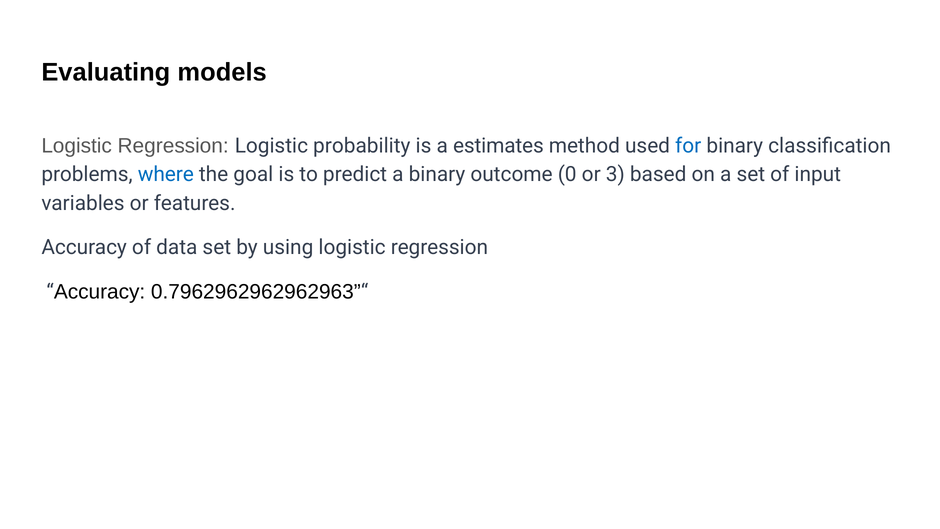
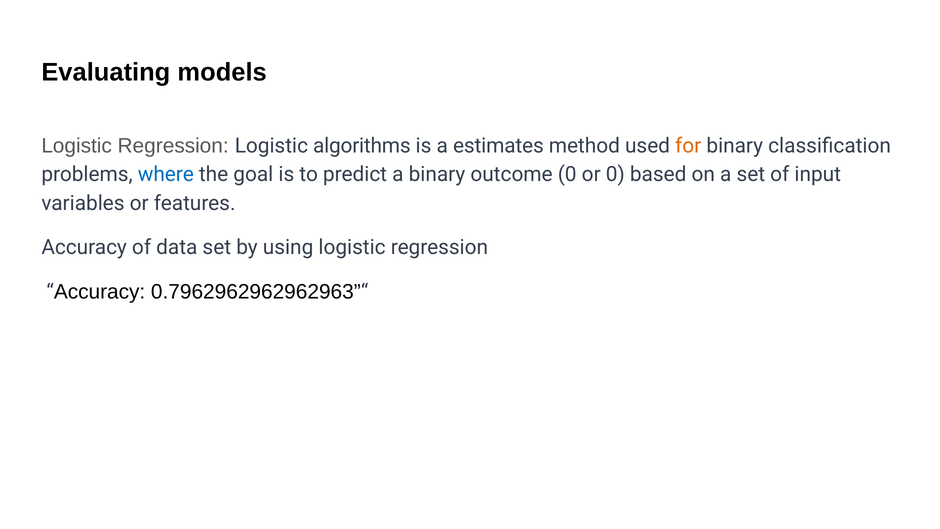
probability: probability -> algorithms (362, 146)
for colour: blue -> orange (688, 146)
or 3: 3 -> 0 (615, 174)
